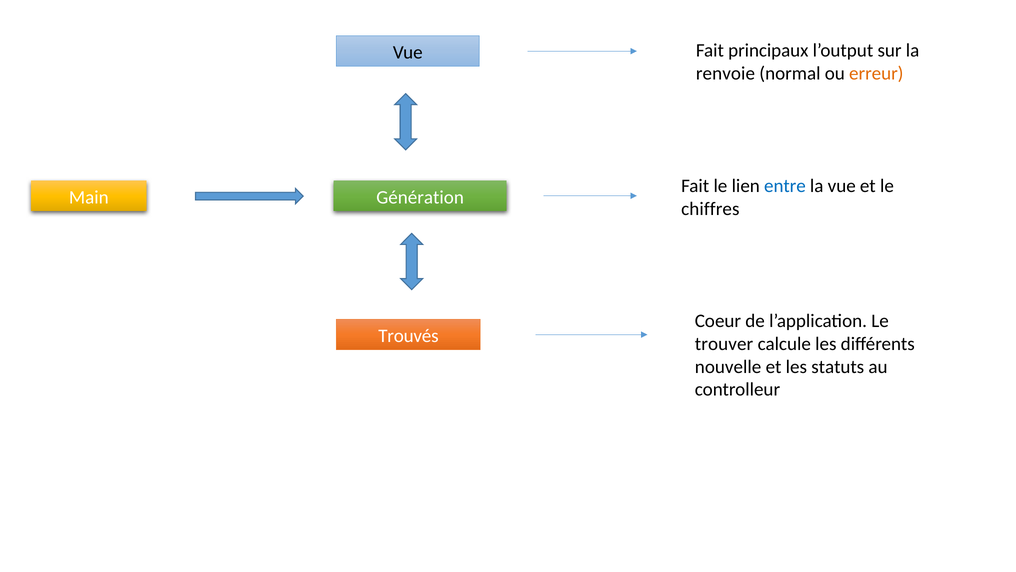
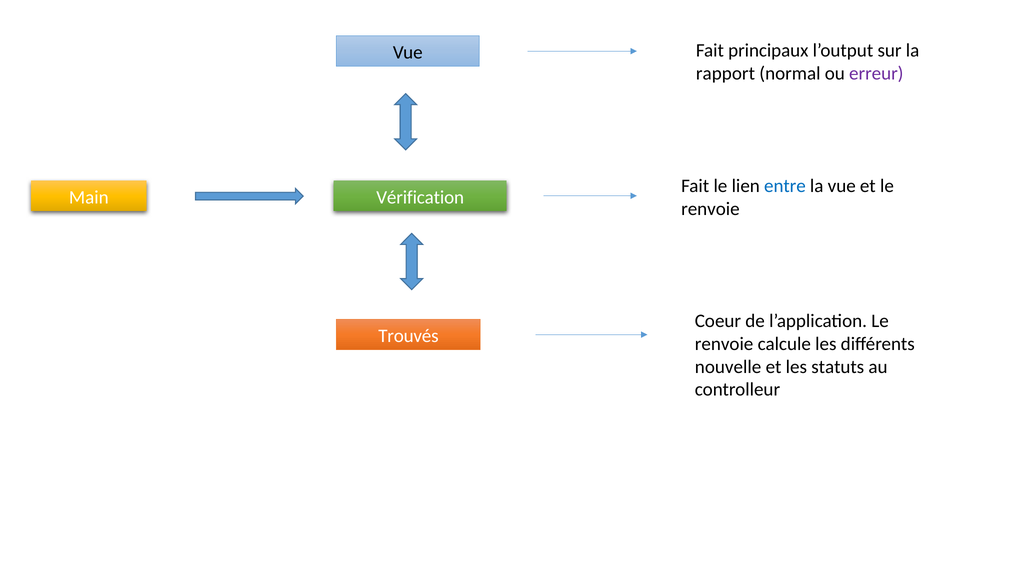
renvoie: renvoie -> rapport (725, 74)
erreur colour: orange -> purple (876, 74)
Génération: Génération -> Vérification (420, 197)
chiffres: chiffres -> renvoie (710, 209)
trouver: trouver -> renvoie (724, 344)
